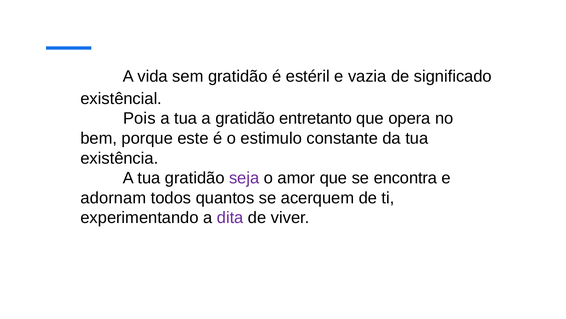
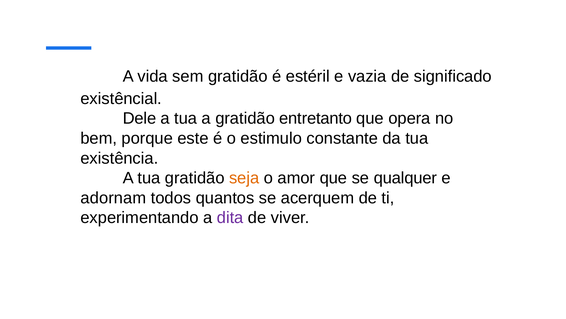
Pois: Pois -> Dele (139, 118)
seja colour: purple -> orange (244, 178)
encontra: encontra -> qualquer (405, 178)
